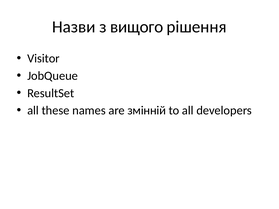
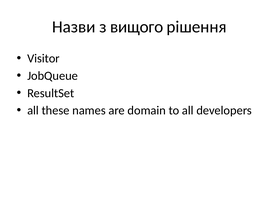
змінній: змінній -> domain (147, 111)
